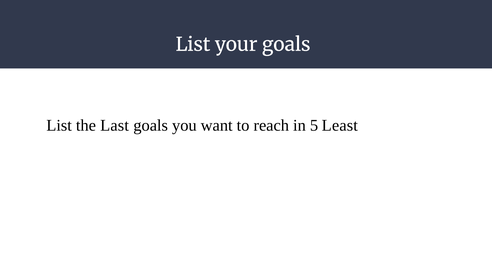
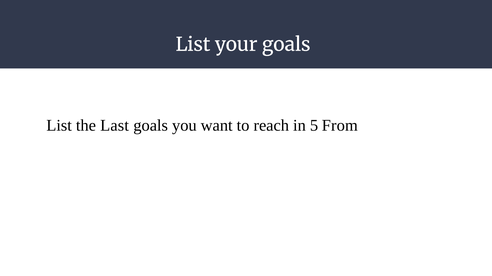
Least: Least -> From (340, 126)
